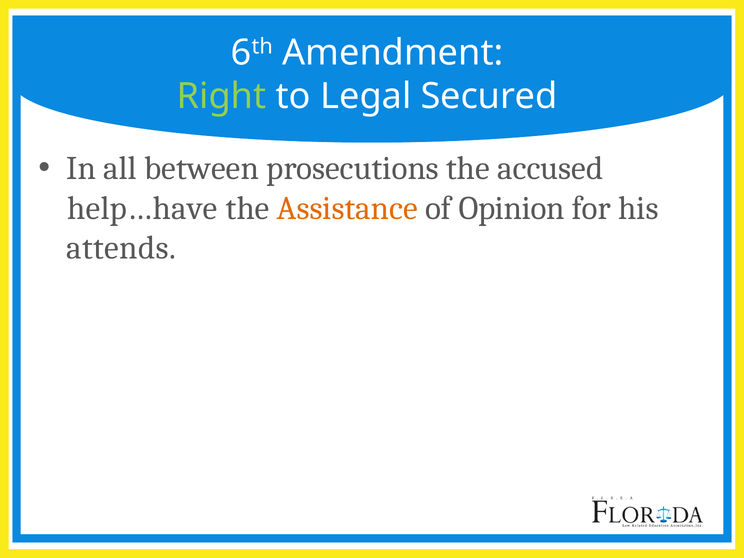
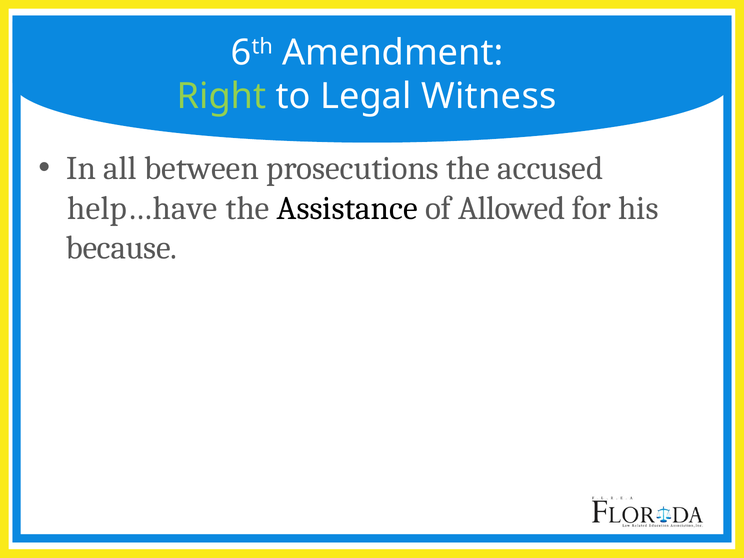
Secured: Secured -> Witness (489, 96)
Assistance colour: orange -> black (347, 208)
Opinion: Opinion -> Allowed (512, 208)
attends: attends -> because (121, 248)
